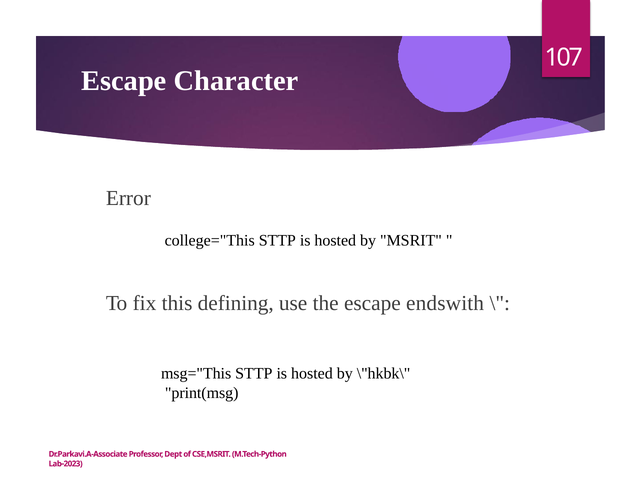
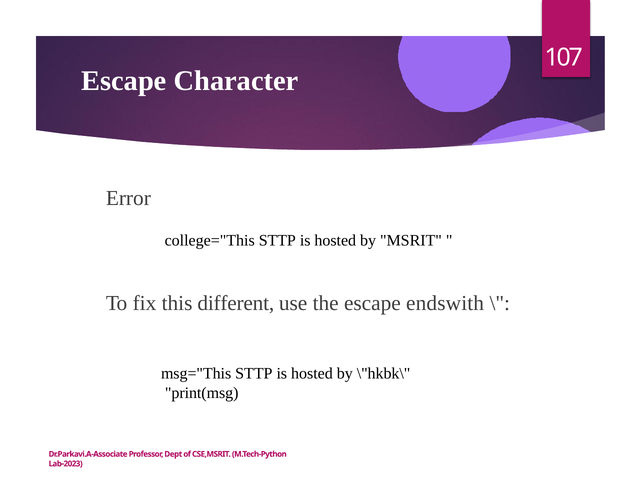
defining: defining -> different (236, 303)
